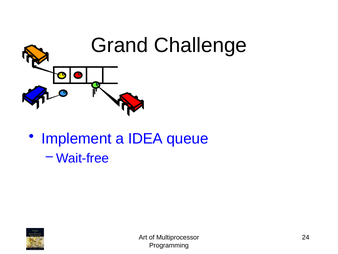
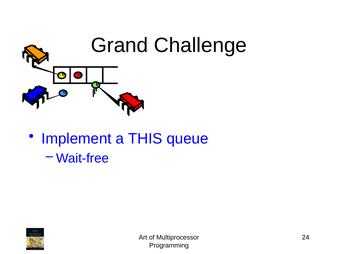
IDEA: IDEA -> THIS (145, 139)
